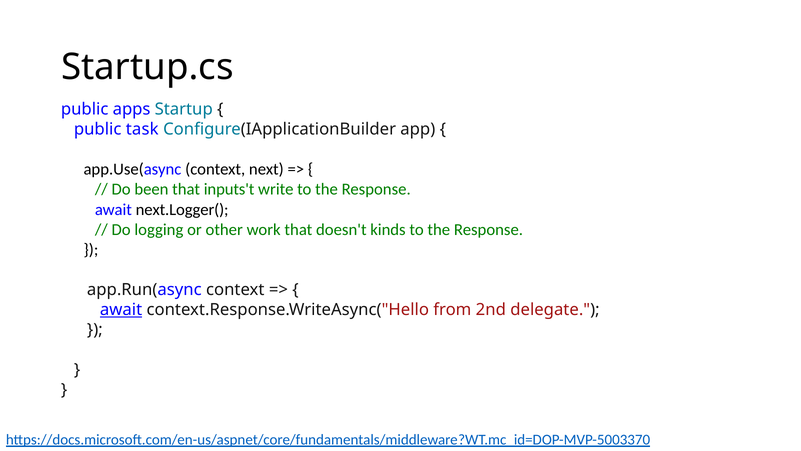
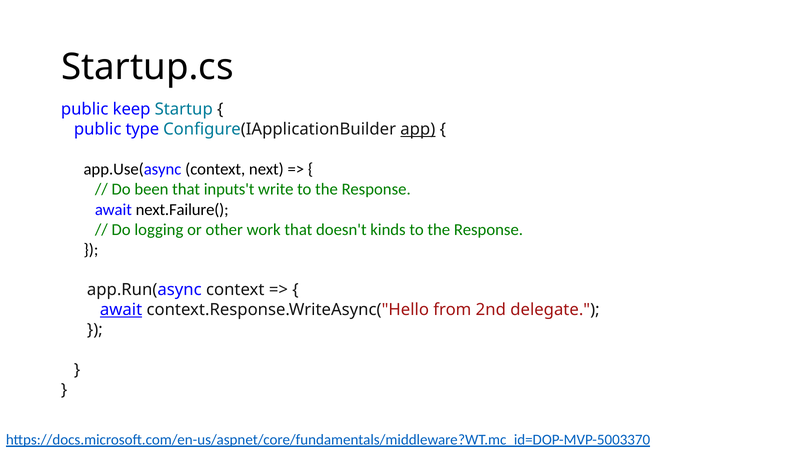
apps: apps -> keep (132, 109)
task: task -> type (142, 129)
app underline: none -> present (418, 129)
next.Logger(: next.Logger( -> next.Failure( (182, 209)
